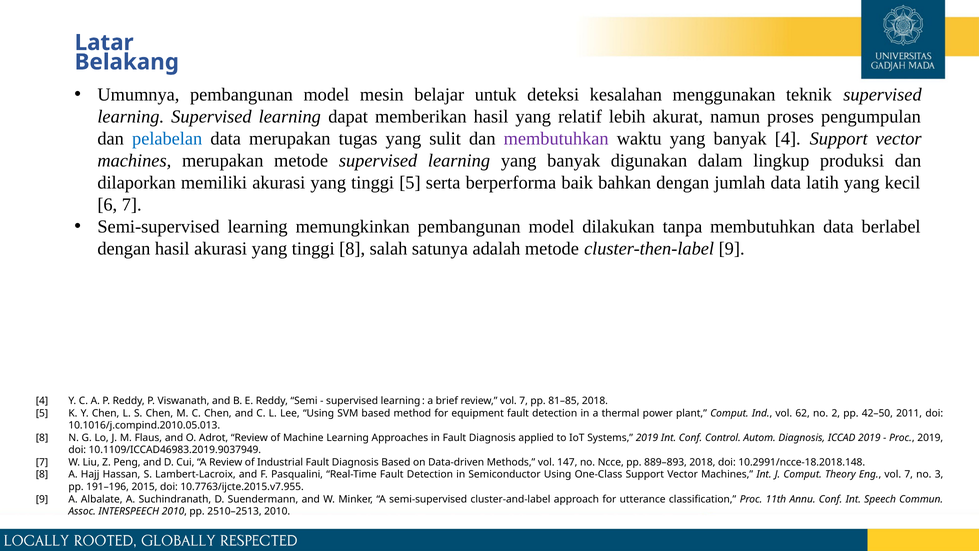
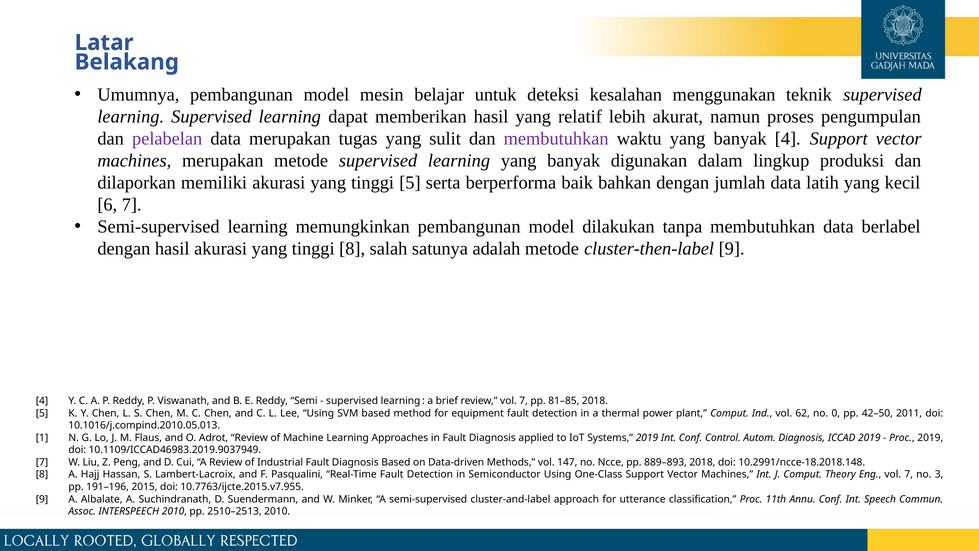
pelabelan colour: blue -> purple (167, 138)
2: 2 -> 0 (836, 413)
8: 8 -> 1 (42, 438)
